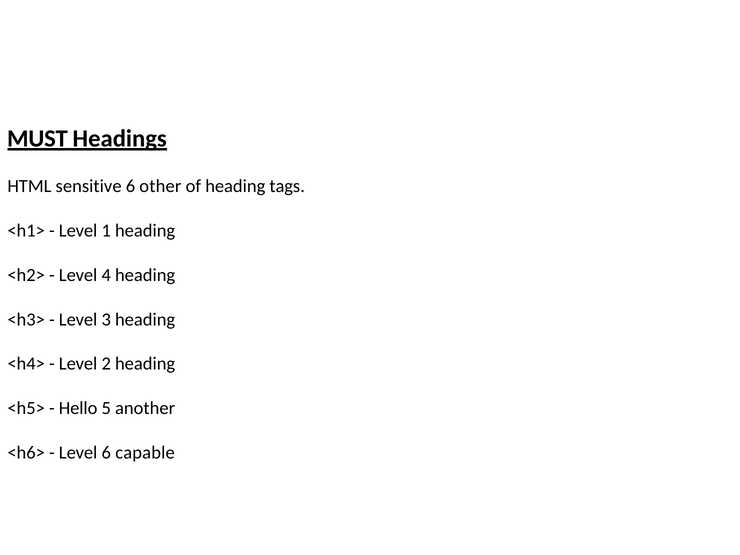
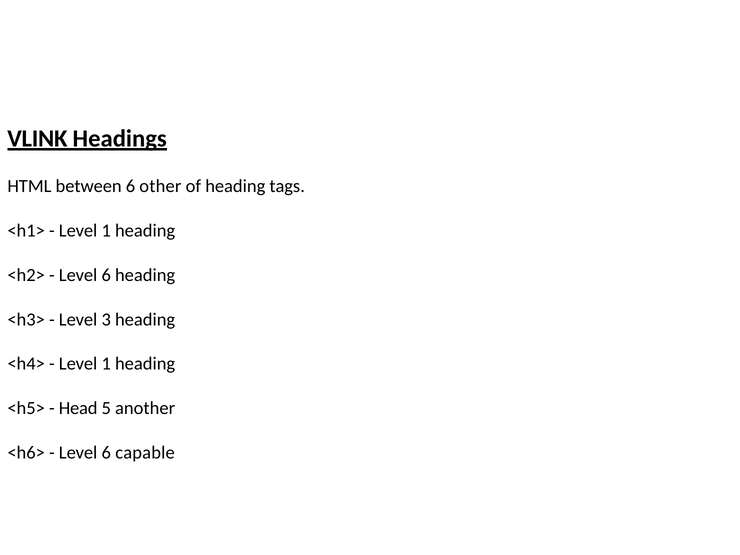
MUST: MUST -> VLINK (37, 139)
sensitive: sensitive -> between (89, 186)
4: 4 -> 6 (106, 275)
2: 2 -> 1 (106, 364)
Hello: Hello -> Head (78, 408)
